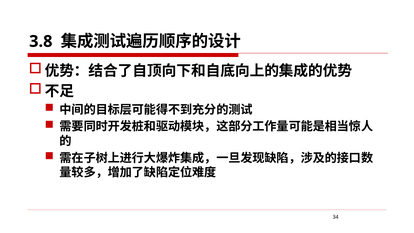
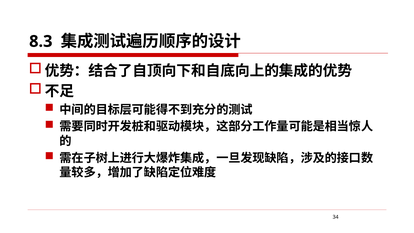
3.8: 3.8 -> 8.3 (41, 41)
